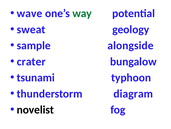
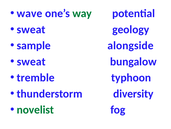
crater: crater -> sweat (31, 61)
tsunami: tsunami -> tremble (36, 77)
diagram: diagram -> diversity (133, 93)
novelist colour: black -> green (35, 109)
